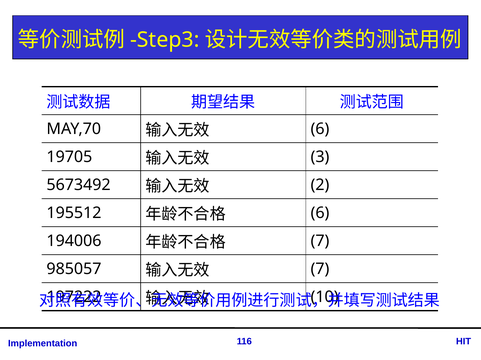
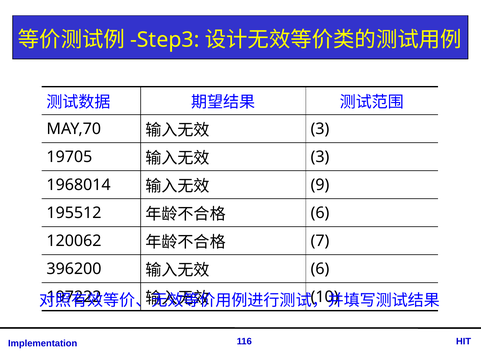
6: 6 -> 3 (320, 129)
5673492: 5673492 -> 1968014 (79, 185)
2: 2 -> 9 (320, 185)
194006: 194006 -> 120062 (74, 241)
985057: 985057 -> 396200 (74, 269)
7: 7 -> 6 (320, 269)
